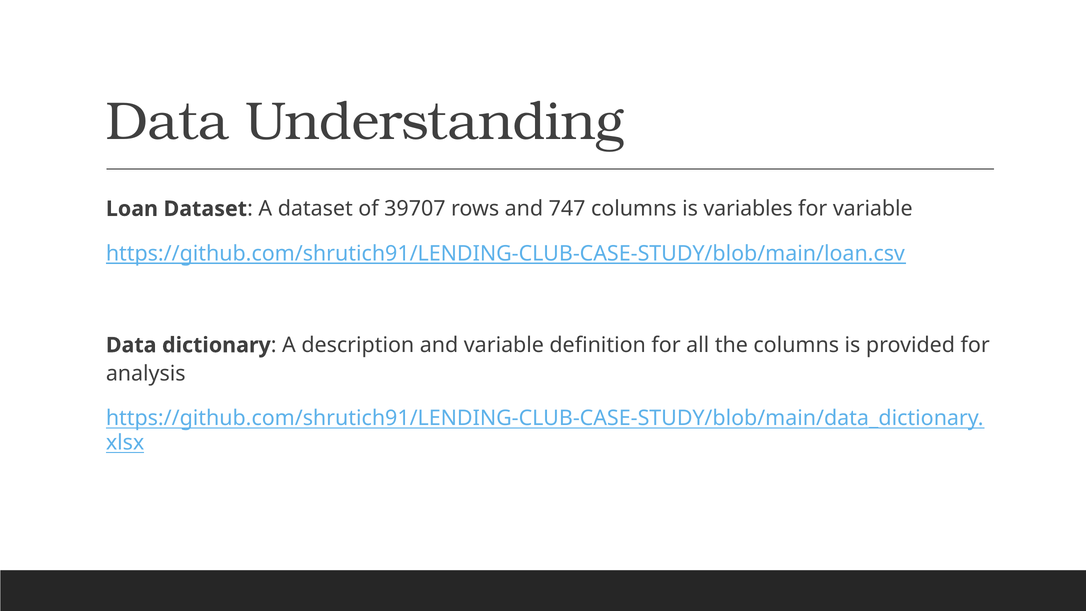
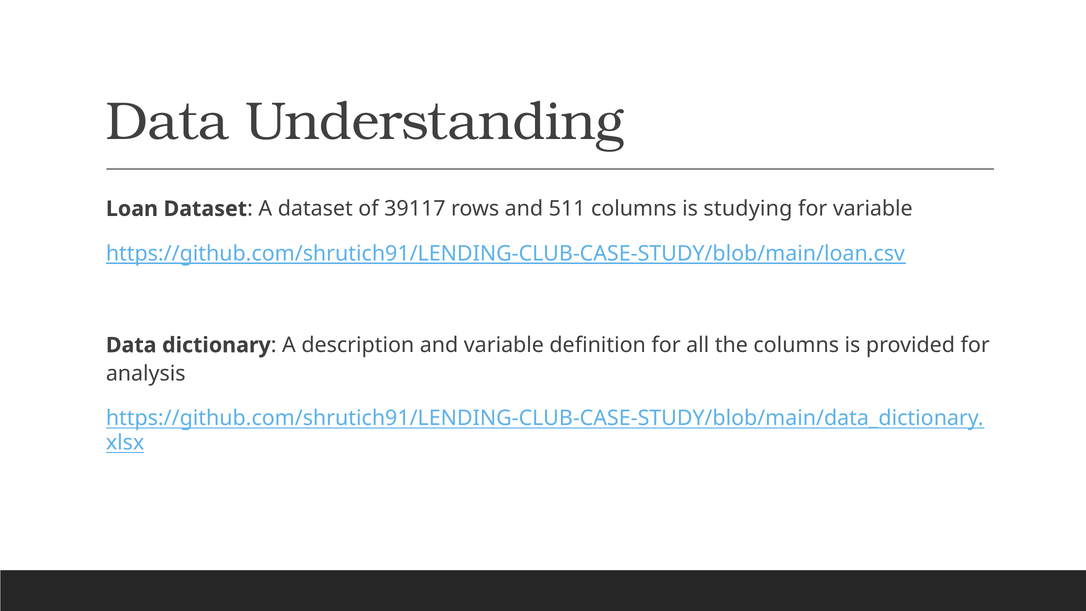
39707: 39707 -> 39117 (415, 209)
747: 747 -> 511 (567, 209)
variables: variables -> studying (748, 209)
